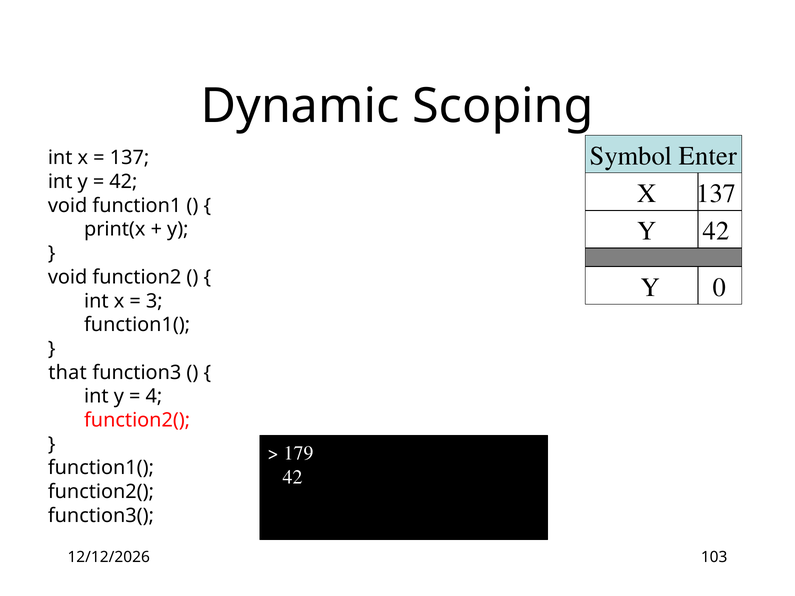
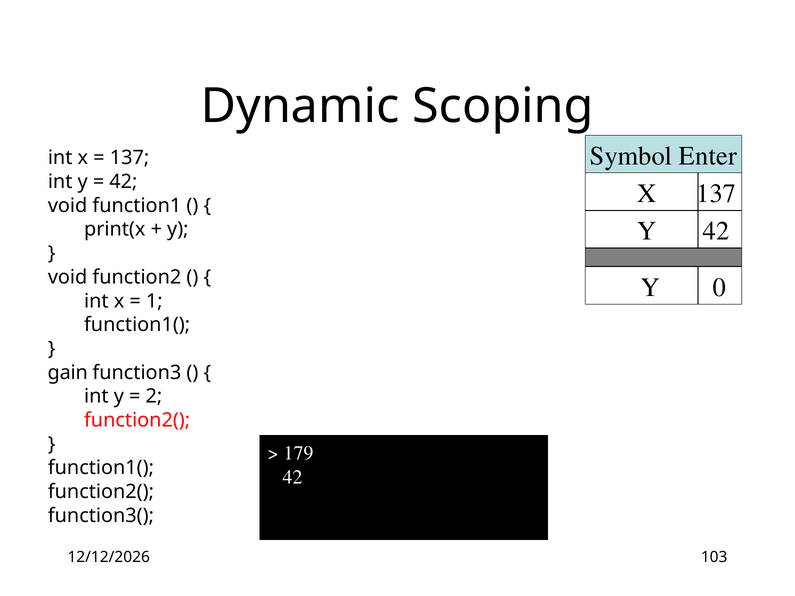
3: 3 -> 1 (154, 301)
that: that -> gain (68, 373)
4: 4 -> 2 (154, 396)
